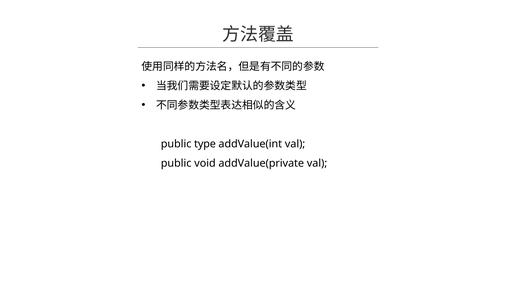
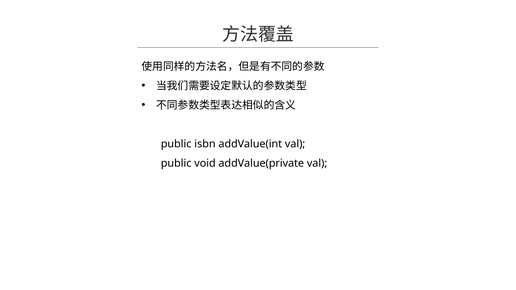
type: type -> isbn (205, 144)
